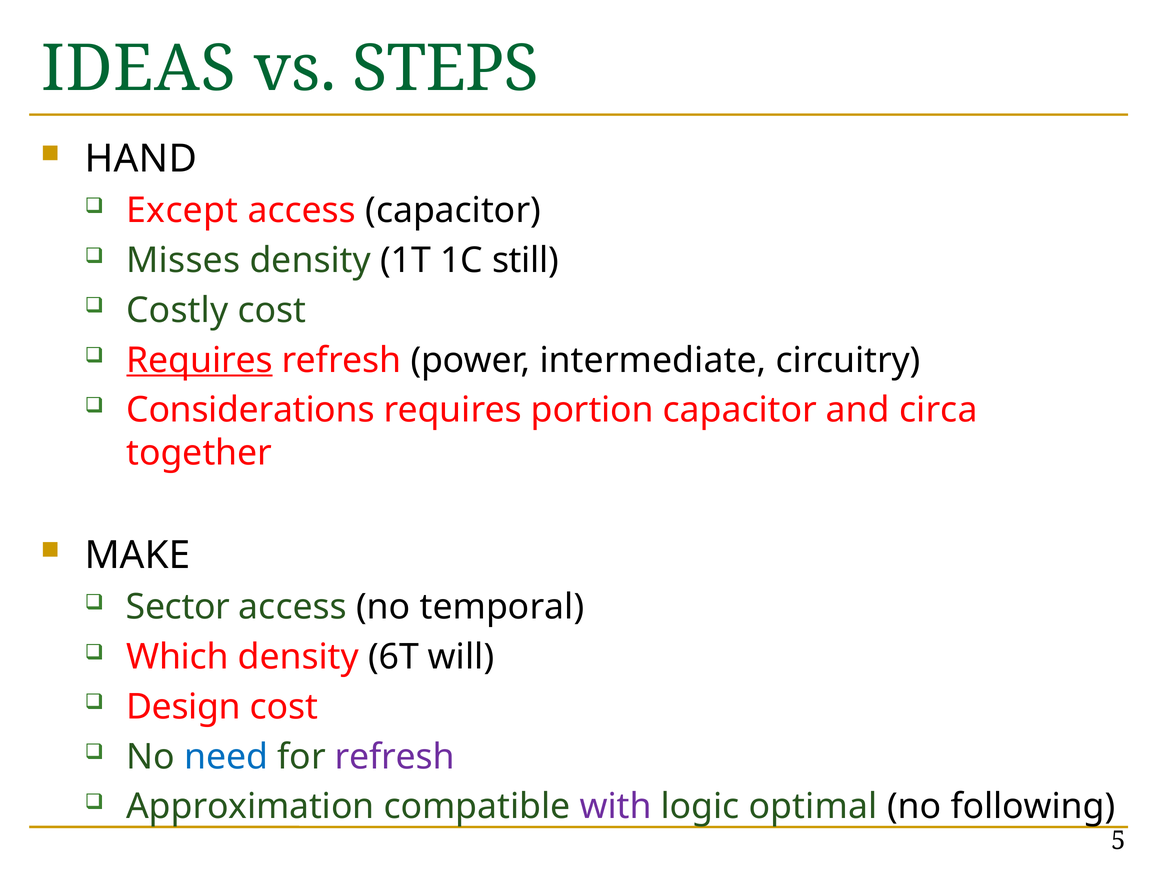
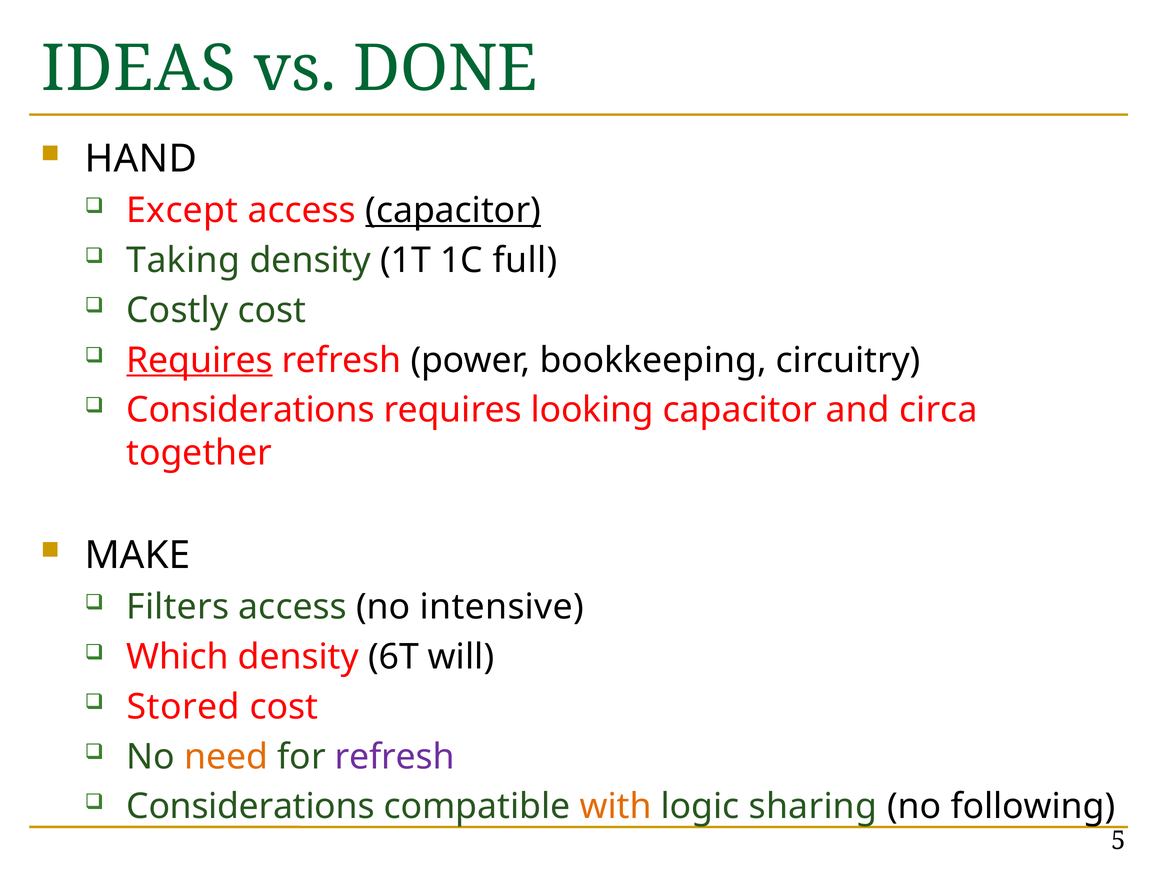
STEPS: STEPS -> DONE (445, 69)
capacitor underline: none -> present (453, 211)
Misses: Misses -> Taking (183, 261)
still: still -> full (525, 261)
intermediate: intermediate -> bookkeeping (653, 360)
portion: portion -> looking (592, 410)
Sector: Sector -> Filters (178, 607)
temporal: temporal -> intensive (502, 607)
Design: Design -> Stored (183, 707)
need colour: blue -> orange (226, 757)
Approximation: Approximation -> Considerations (250, 807)
with colour: purple -> orange (616, 807)
optimal: optimal -> sharing (813, 807)
